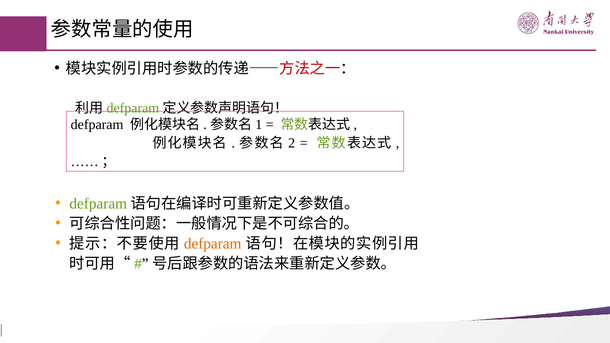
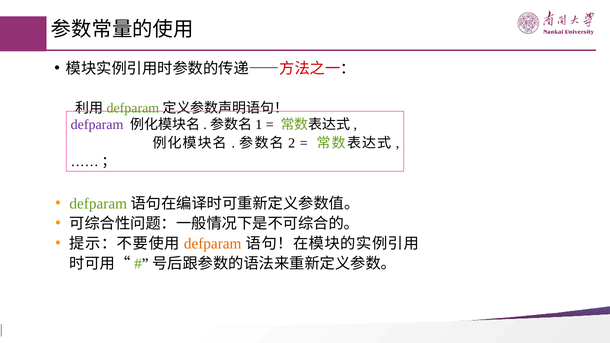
defparam colour: black -> purple (97, 125)
